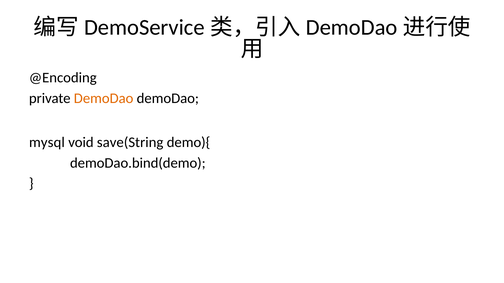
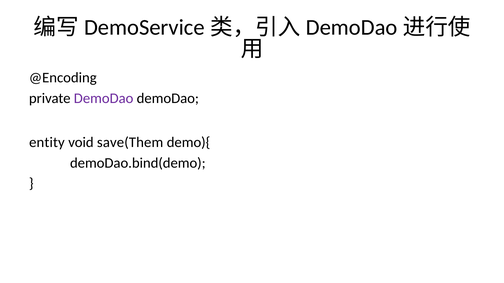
DemoDao colour: orange -> purple (104, 98)
mysql: mysql -> entity (47, 143)
save(String: save(String -> save(Them (130, 143)
